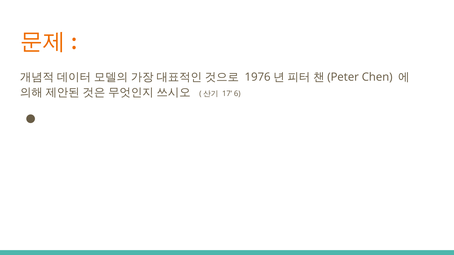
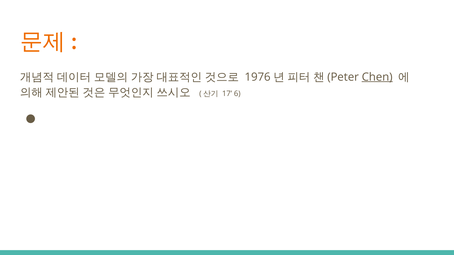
Chen underline: none -> present (377, 77)
